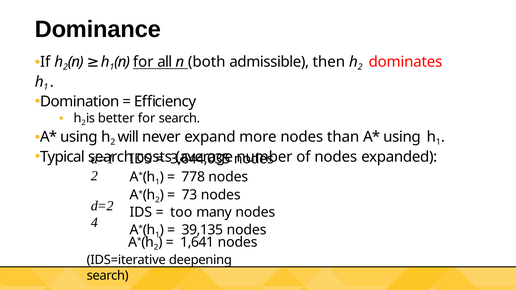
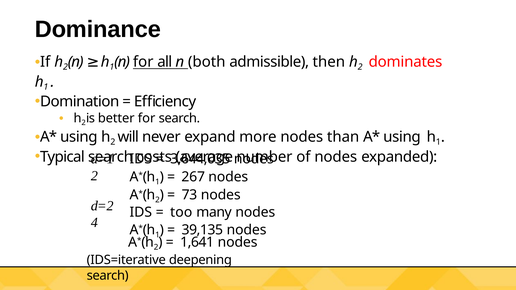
778: 778 -> 267 (193, 177)
